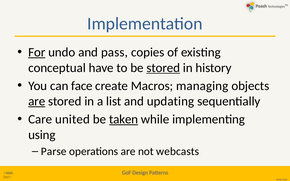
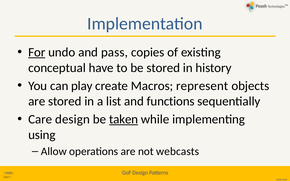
stored underline: present -> none (163, 68)
face: face -> play (82, 86)
managing: managing -> represent (202, 86)
are underline: present -> none (37, 101)
updating: updating -> functions (171, 101)
Care united: united -> design (72, 119)
Parse: Parse -> Allow (54, 152)
